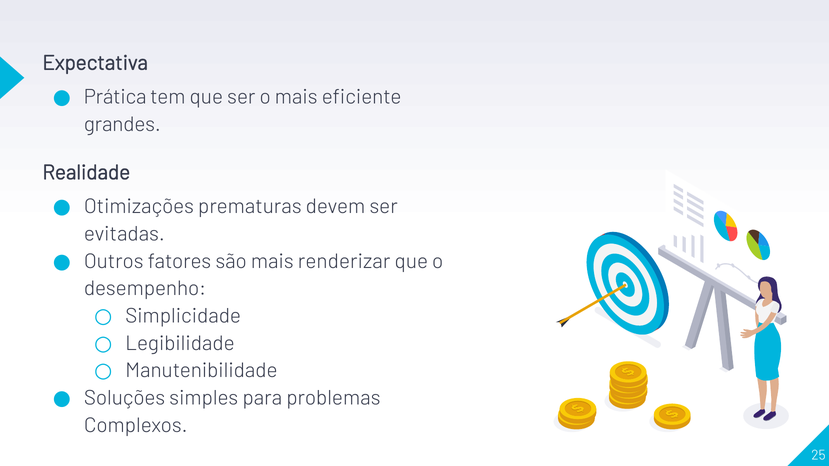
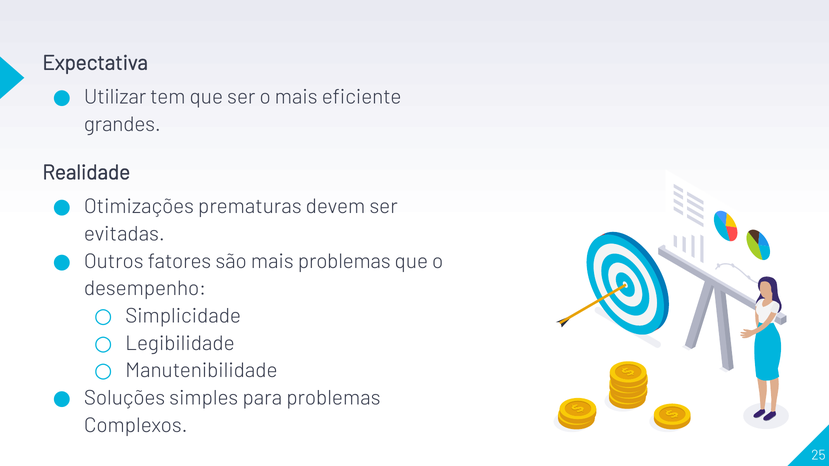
Prática: Prática -> Utilizar (115, 97)
mais renderizar: renderizar -> problemas (344, 261)
